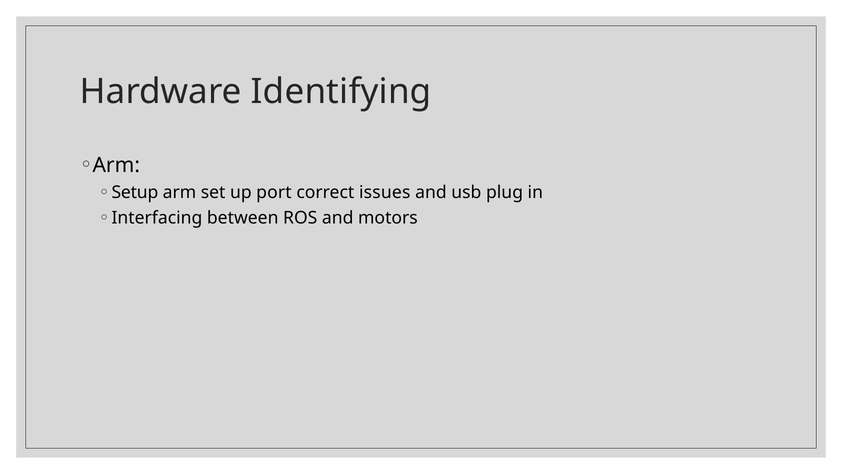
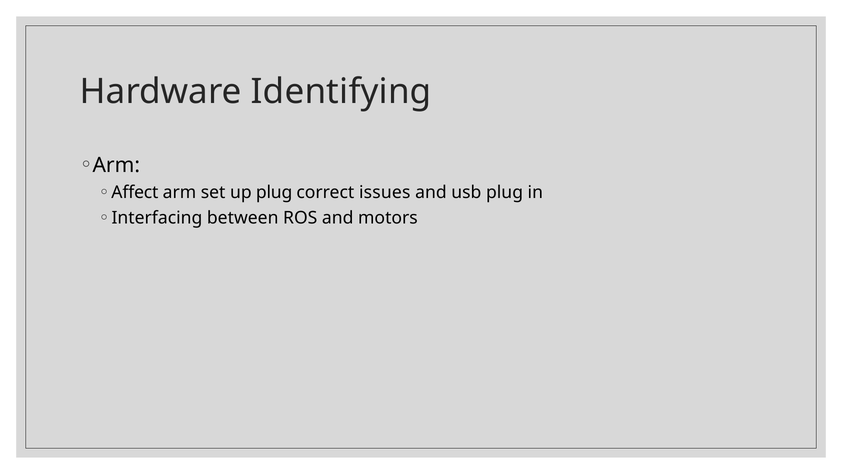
Setup: Setup -> Affect (135, 192)
up port: port -> plug (274, 192)
